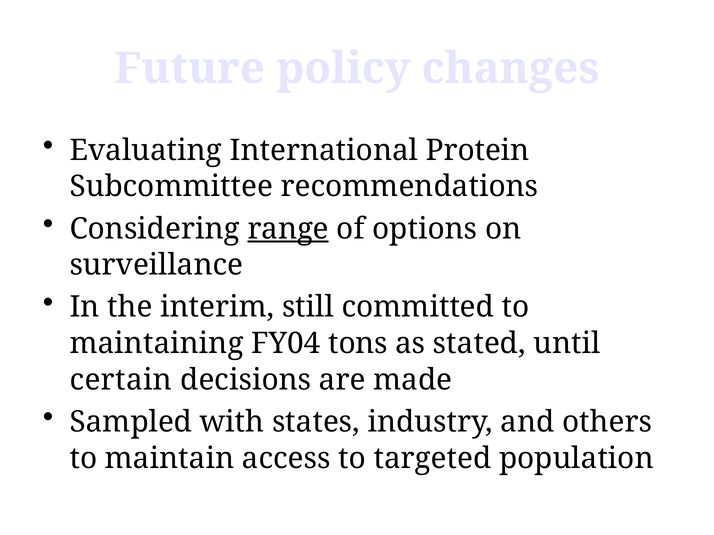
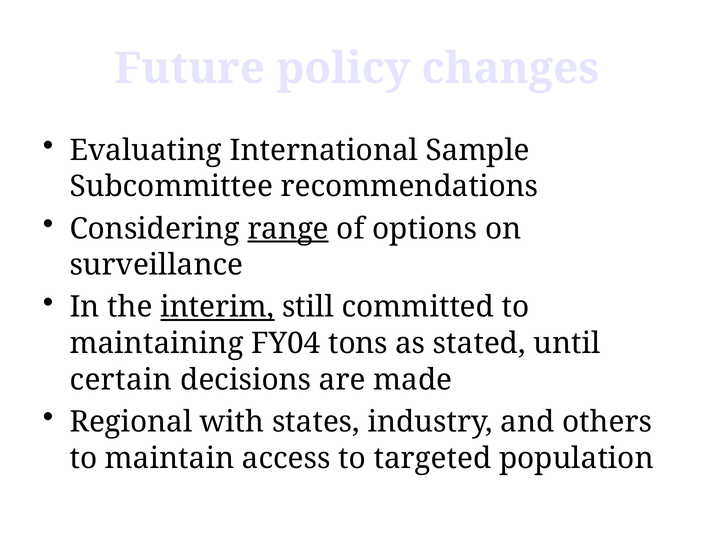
Protein: Protein -> Sample (478, 150)
interim underline: none -> present (217, 307)
Sampled: Sampled -> Regional (131, 422)
